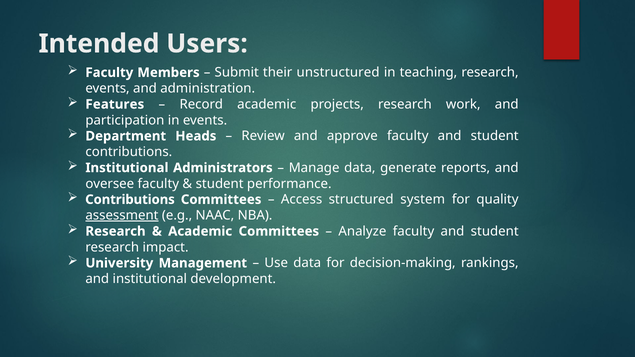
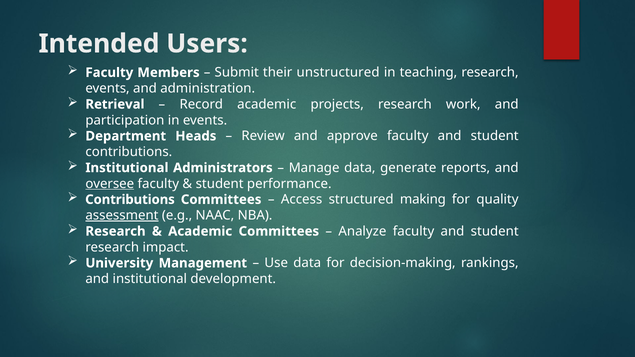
Features: Features -> Retrieval (115, 104)
oversee underline: none -> present (110, 184)
system: system -> making (423, 200)
